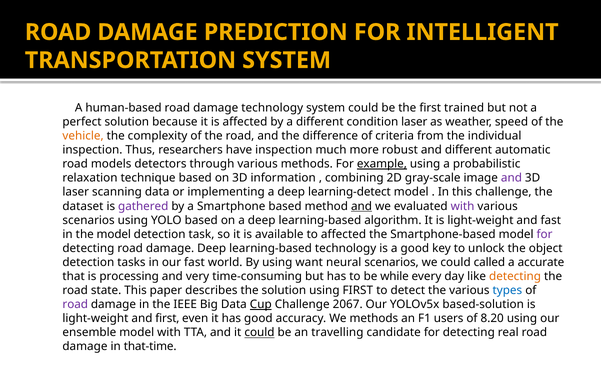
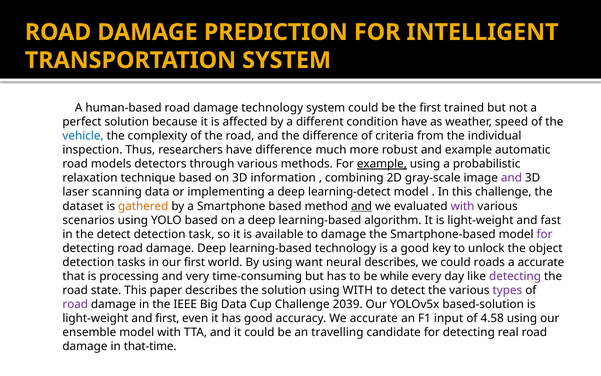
condition laser: laser -> have (414, 122)
vehicle colour: orange -> blue (83, 136)
have inspection: inspection -> difference (284, 150)
and different: different -> example (468, 150)
gathered colour: purple -> orange (143, 206)
the model: model -> detect (114, 234)
to affected: affected -> damage (344, 234)
our fast: fast -> first (195, 262)
neural scenarios: scenarios -> describes (392, 262)
called: called -> roads (489, 262)
detecting colour: orange -> purple (515, 276)
using FIRST: FIRST -> WITH (358, 290)
types colour: blue -> purple (507, 290)
Cup underline: present -> none (261, 304)
2067: 2067 -> 2039 (348, 304)
We methods: methods -> accurate (374, 318)
users: users -> input (449, 318)
8.20: 8.20 -> 4.58 (492, 318)
could underline: present -> none (259, 332)
